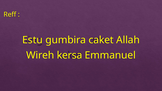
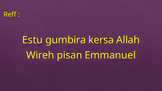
caket: caket -> kersa (101, 40)
kersa: kersa -> pisan (69, 55)
